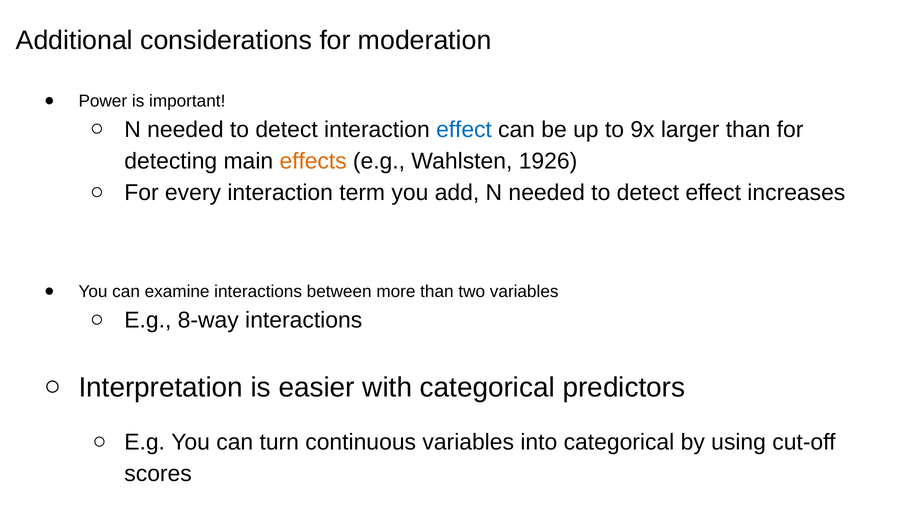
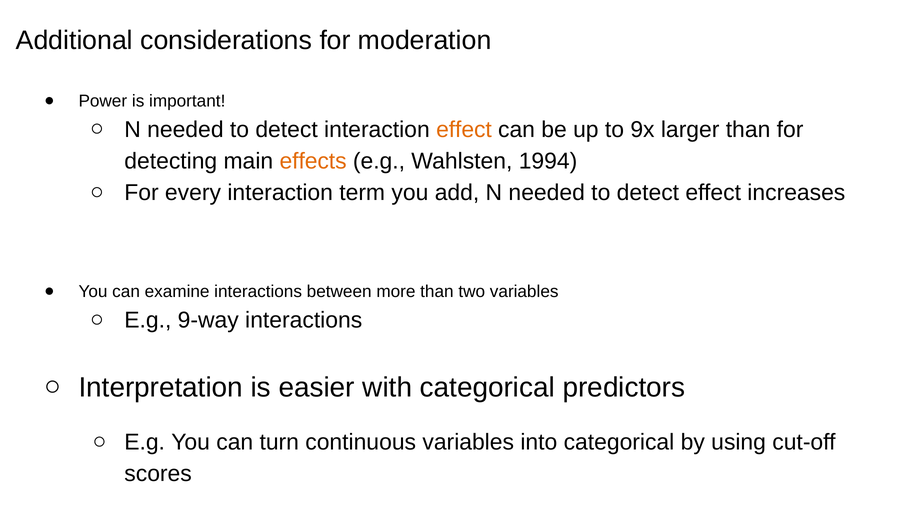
effect colour: blue -> orange (464, 130)
1926: 1926 -> 1994 (548, 161)
8-way: 8-way -> 9-way (208, 320)
